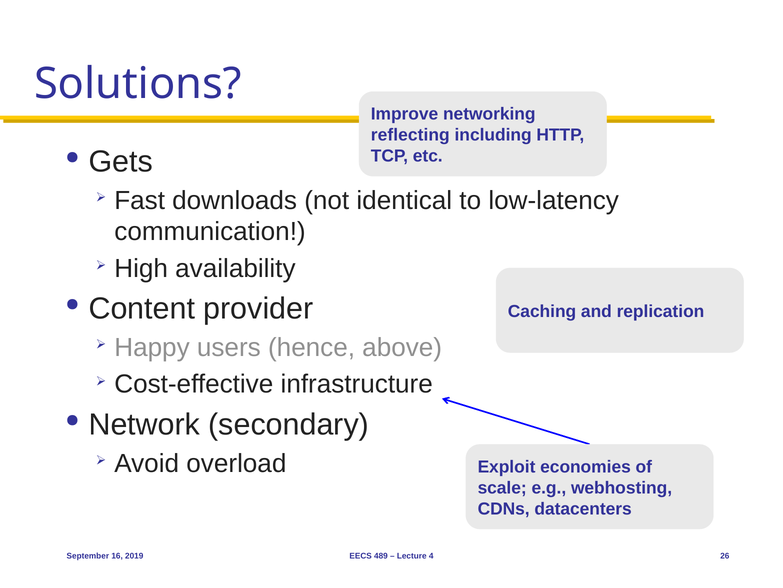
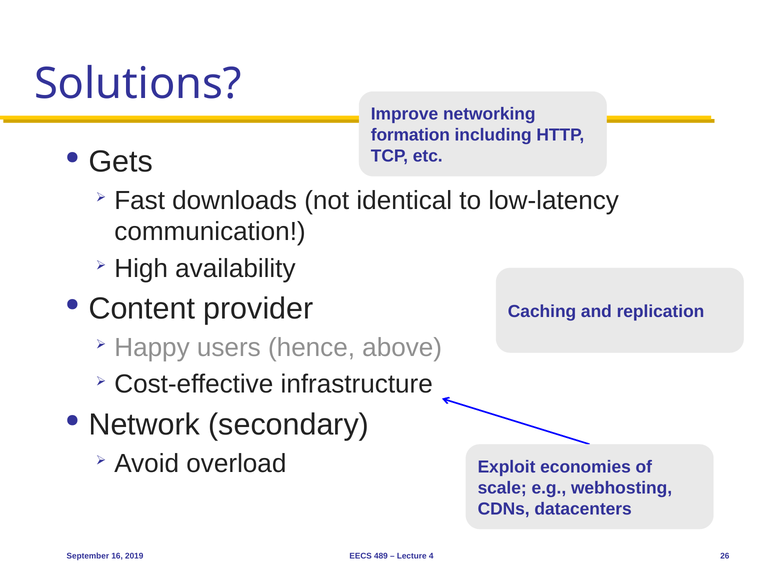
reflecting: reflecting -> formation (410, 135)
